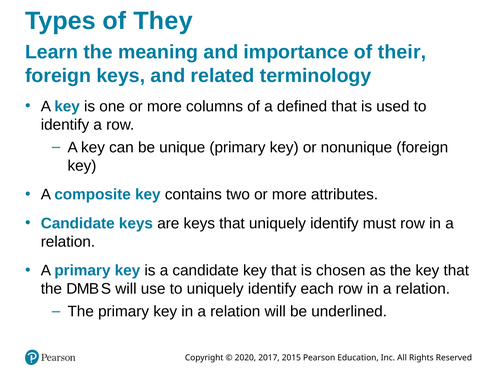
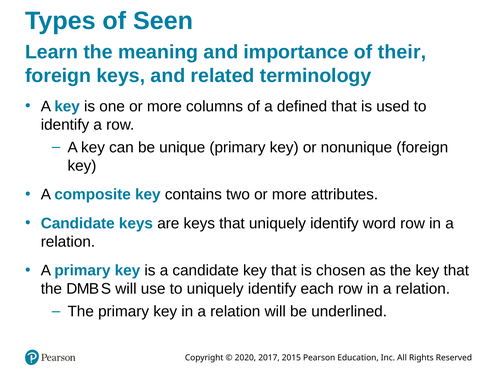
They: They -> Seen (163, 21)
must: must -> word (379, 224)
